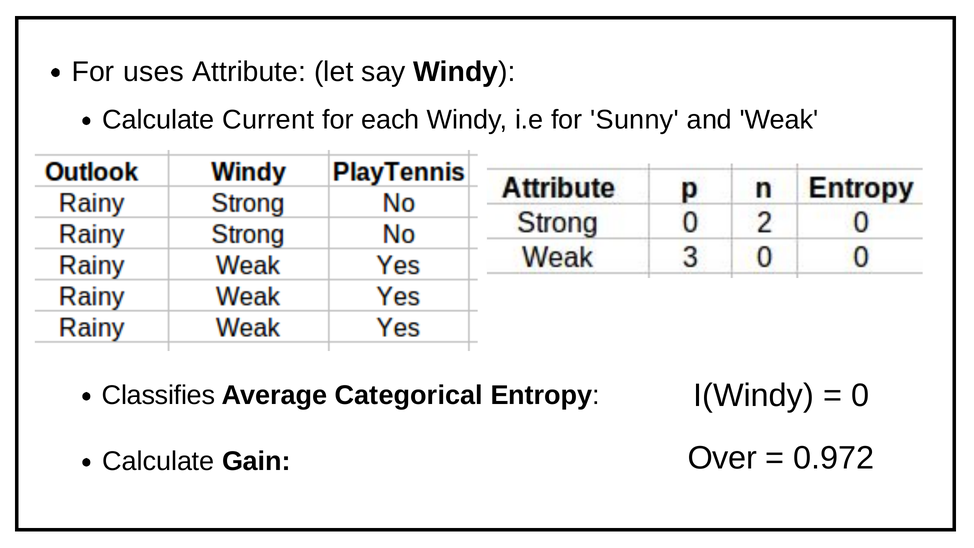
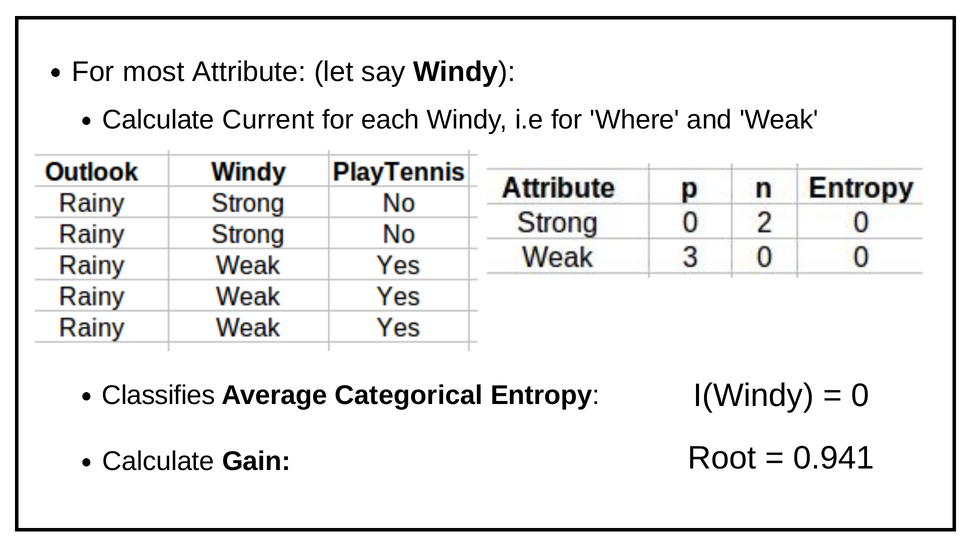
uses: uses -> most (154, 72)
Sunny: Sunny -> Where (635, 120)
Over: Over -> Root (722, 458)
0.972: 0.972 -> 0.941 (834, 458)
